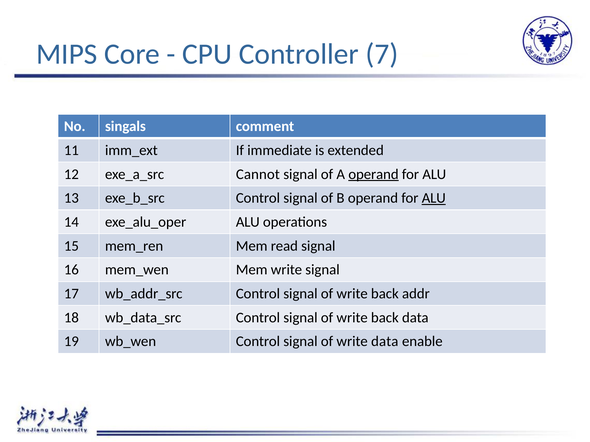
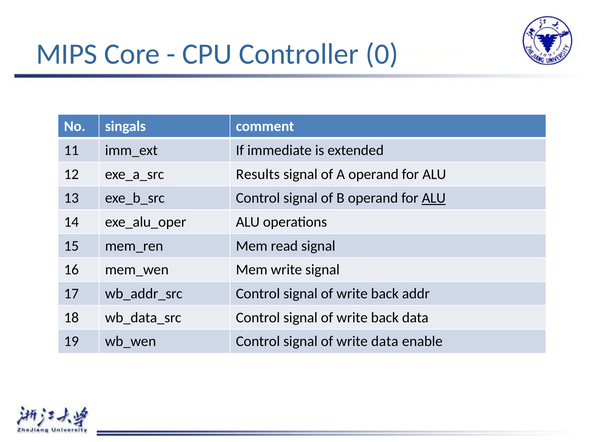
7: 7 -> 0 (382, 54)
Cannot: Cannot -> Results (258, 174)
operand underline: present -> none (373, 174)
